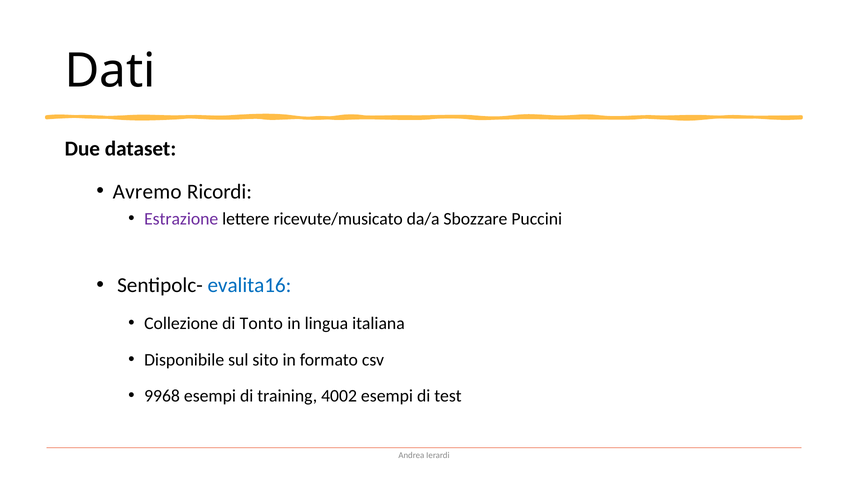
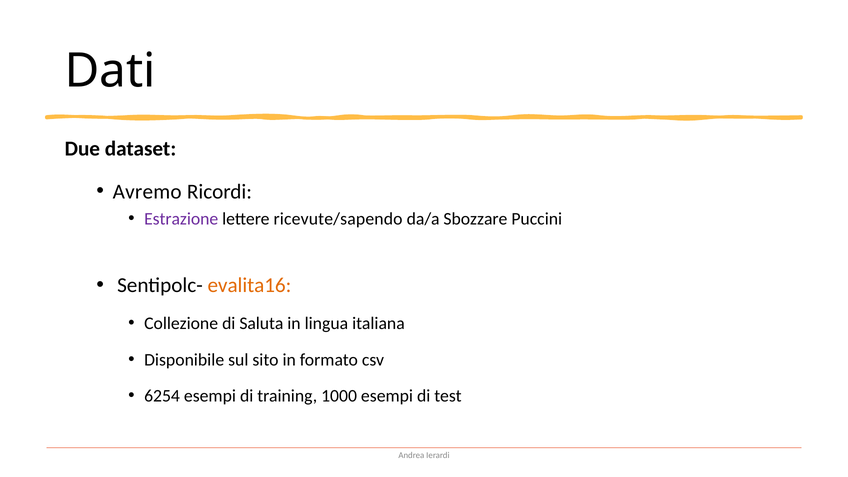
ricevute/musicato: ricevute/musicato -> ricevute/sapendo (338, 219)
evalita16 colour: blue -> orange (249, 285)
Tonto: Tonto -> Saluta (261, 324)
9968: 9968 -> 6254 (162, 396)
4002: 4002 -> 1000 (339, 396)
